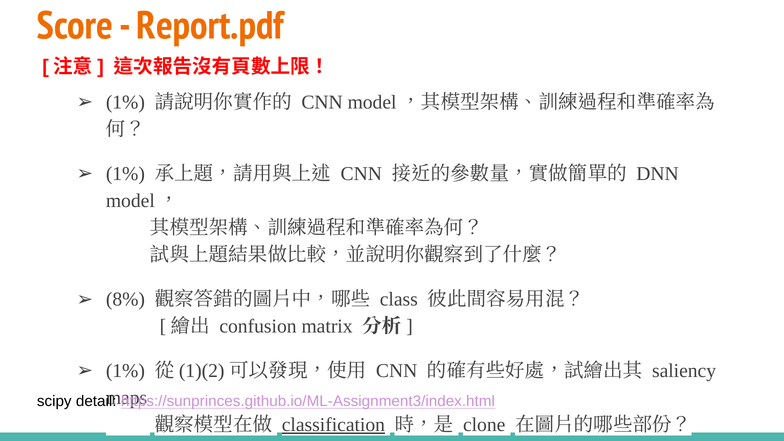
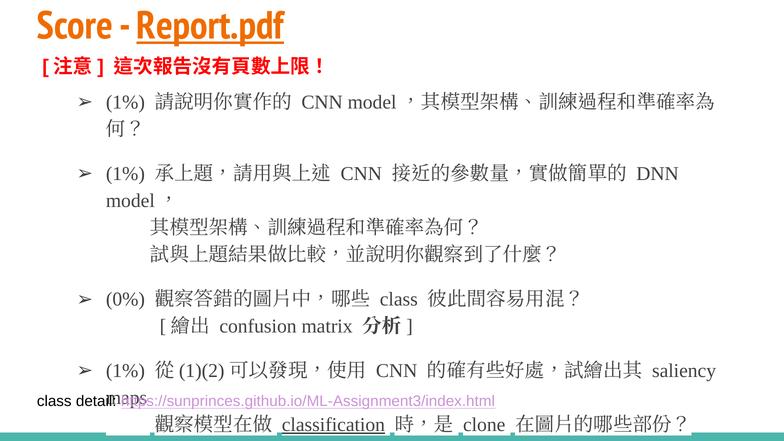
Report.pdf underline: none -> present (210, 26)
8%: 8% -> 0% (125, 299)
scipy: scipy -> class (54, 401)
